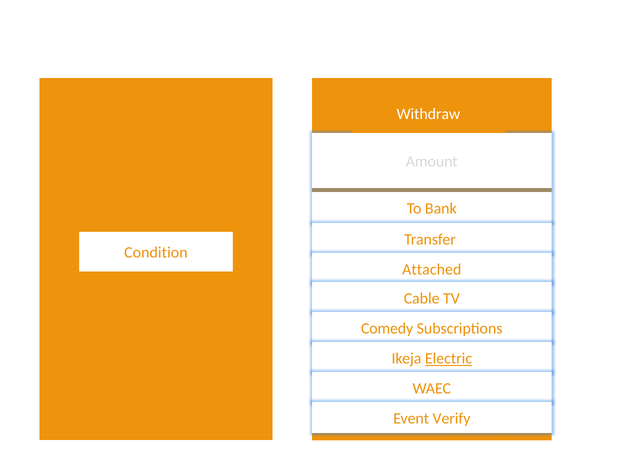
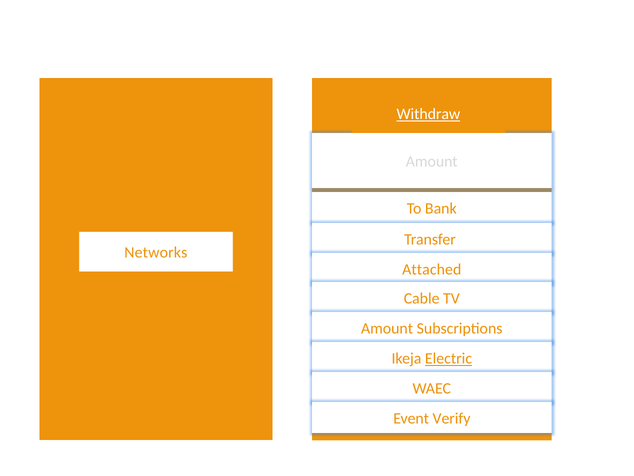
Withdraw underline: none -> present (428, 114)
Condition: Condition -> Networks (156, 252)
Comedy: Comedy -> Amount (387, 328)
